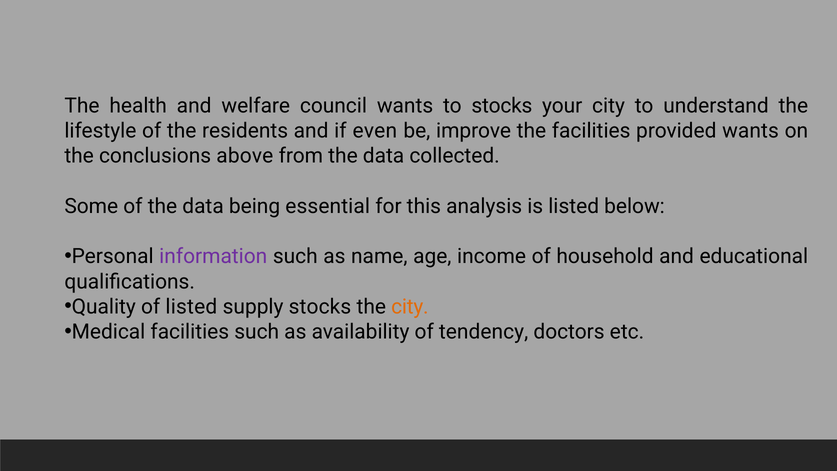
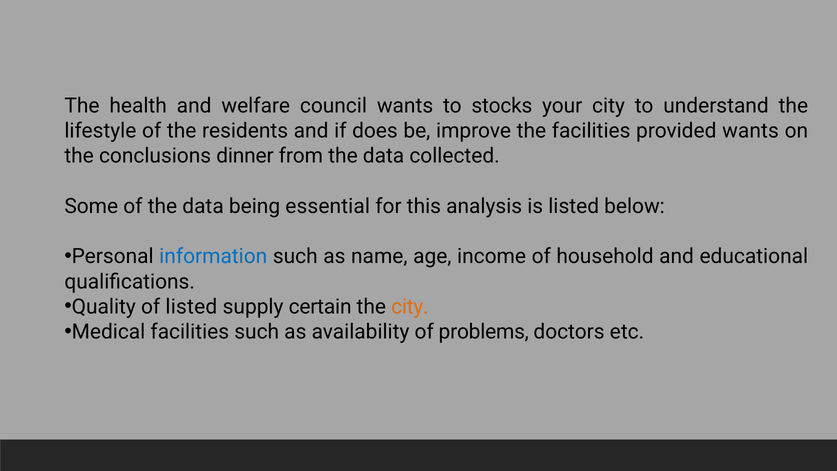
even: even -> does (375, 131)
above: above -> dinner (245, 156)
information colour: purple -> blue (213, 256)
supply stocks: stocks -> certain (320, 307)
tendency: tendency -> problems (484, 332)
